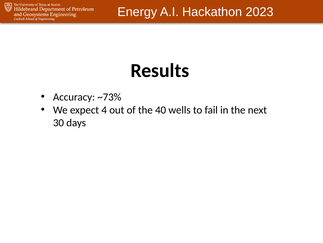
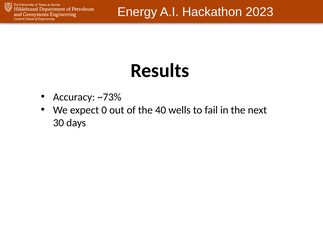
4: 4 -> 0 (104, 110)
